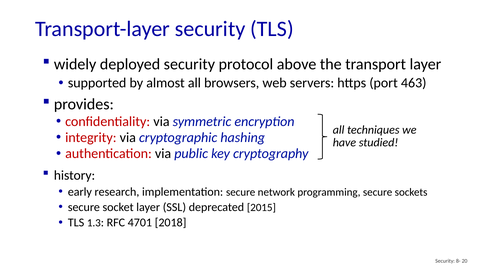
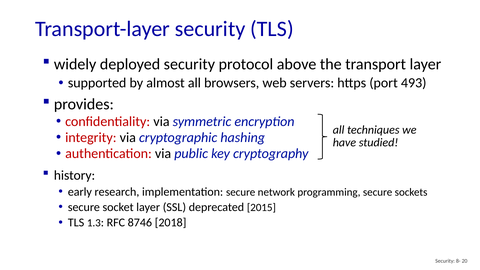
463: 463 -> 493 (414, 83)
4701: 4701 -> 8746 (140, 223)
